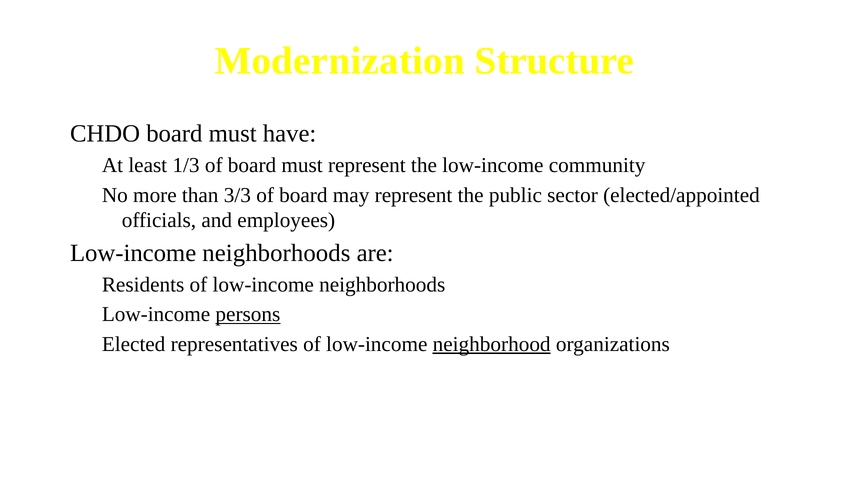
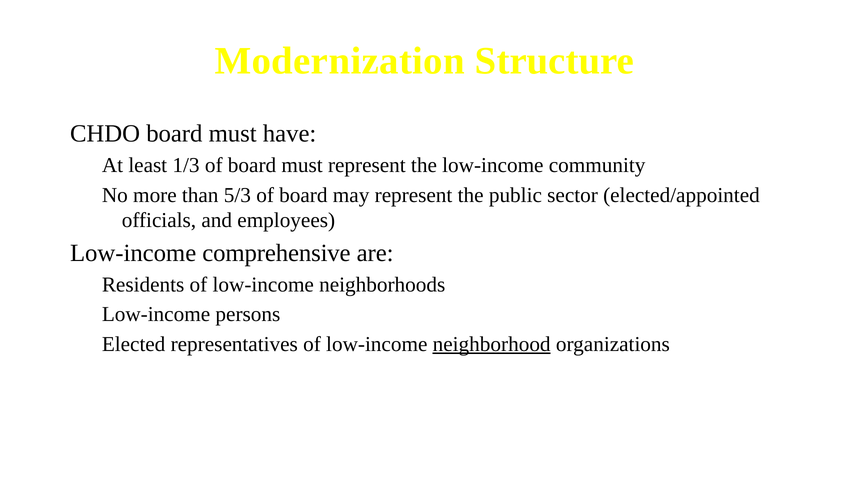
3/3: 3/3 -> 5/3 (237, 195)
neighborhoods: neighborhoods -> comprehensive (276, 253)
persons underline: present -> none (248, 315)
